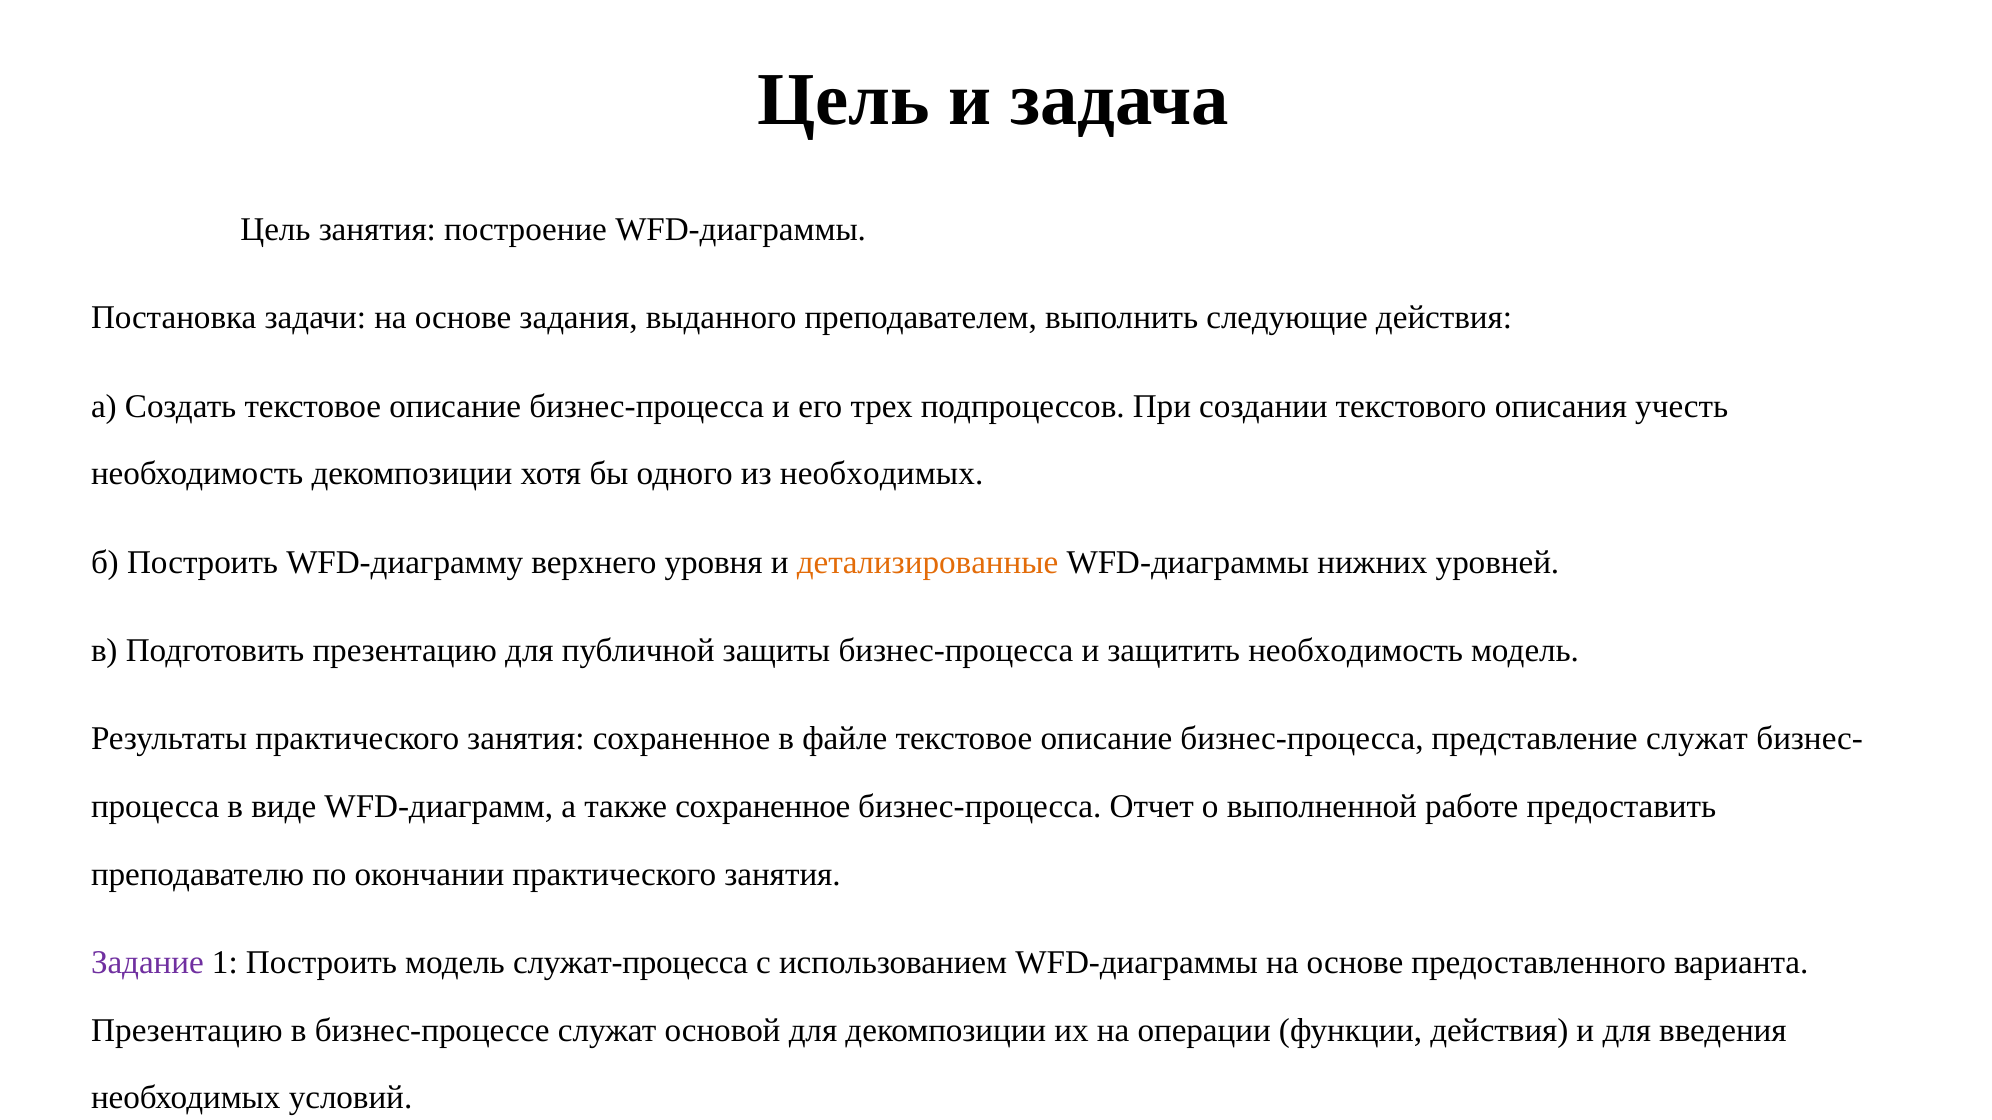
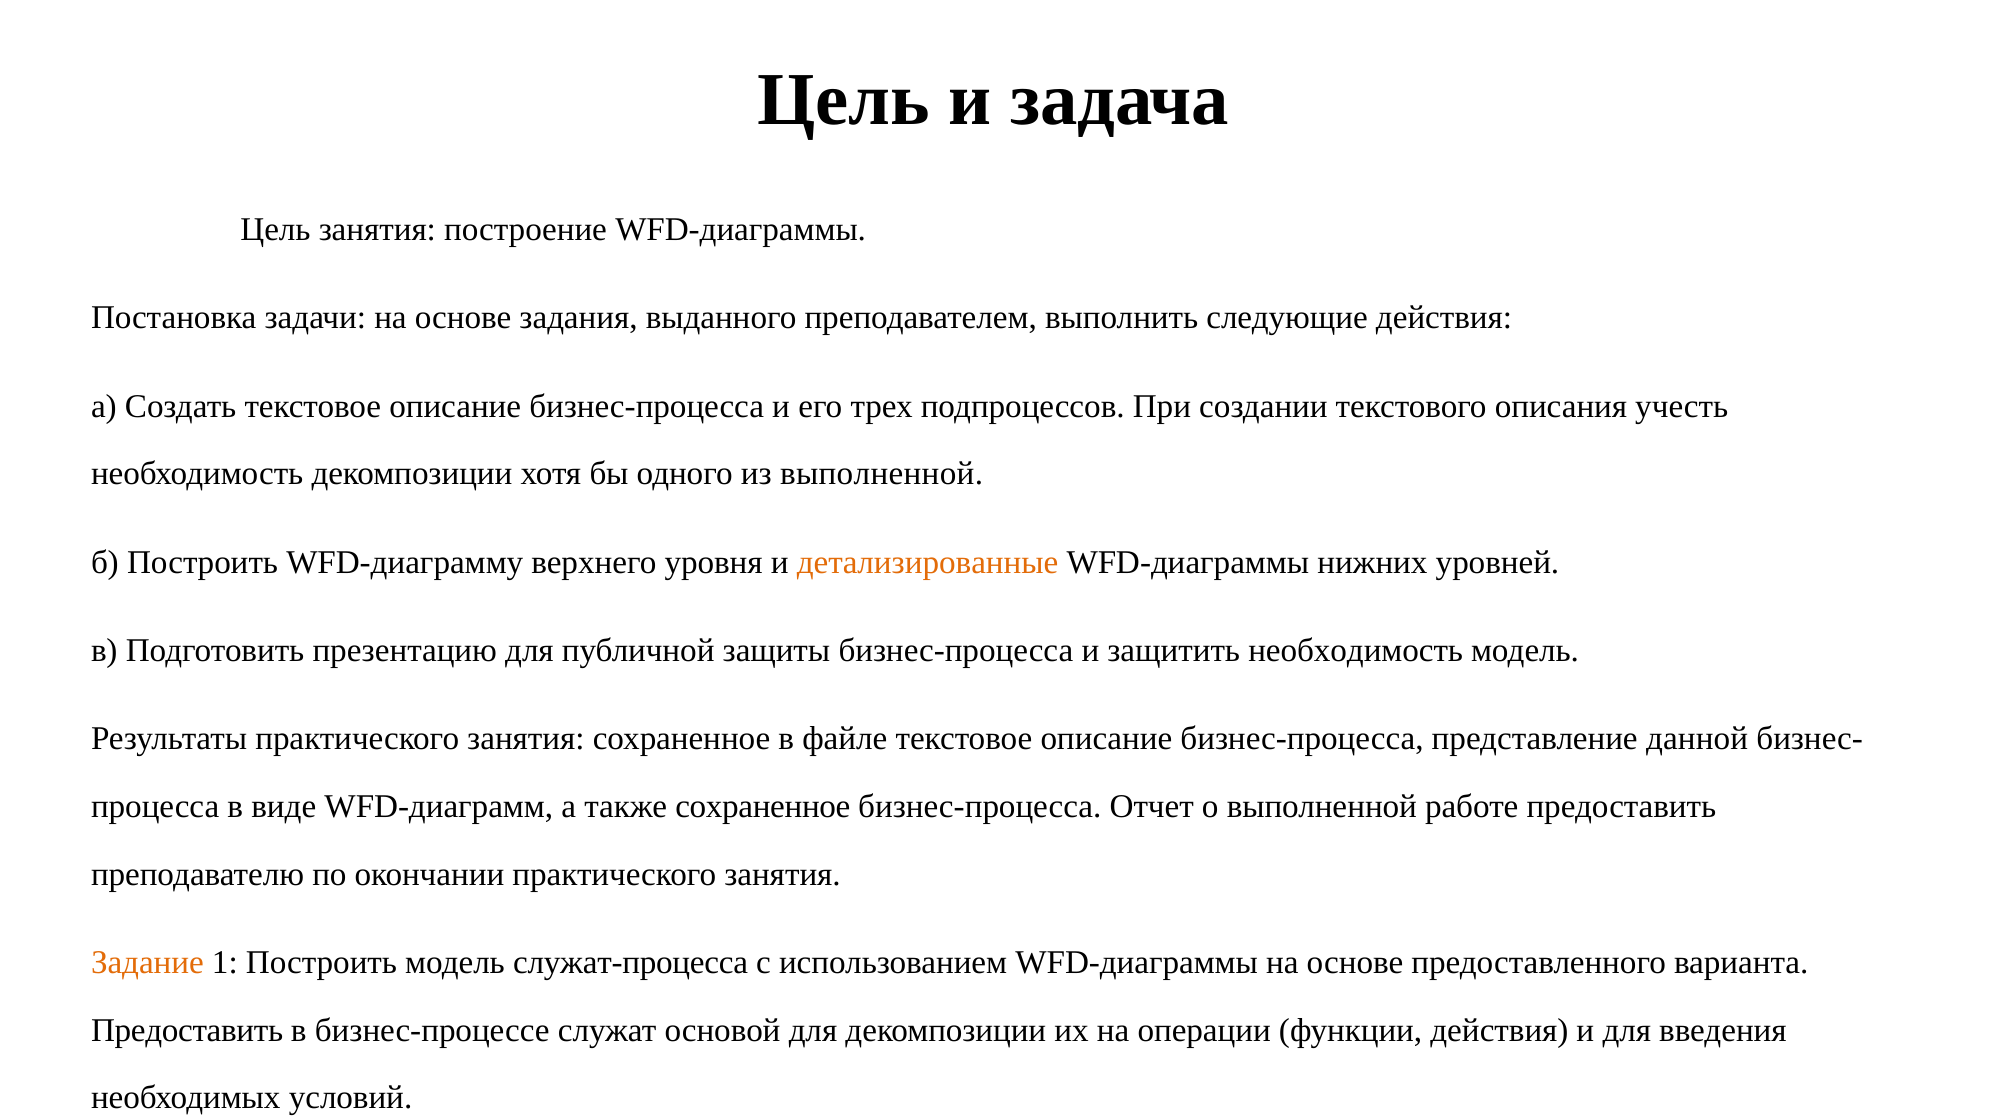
из необходимых: необходимых -> выполненной (882, 474)
представление служат: служат -> данной (1697, 739)
Задание colour: purple -> orange (147, 963)
Презентацию: Презентацию -> Предоставить (187, 1031)
